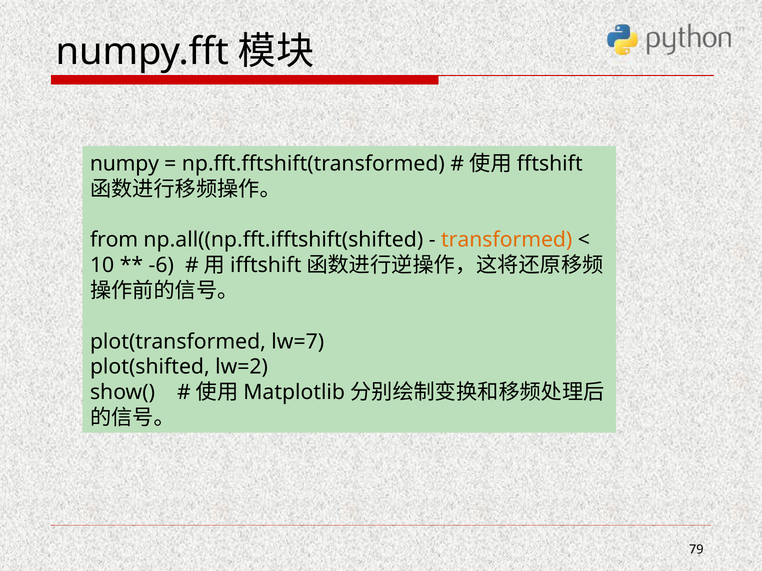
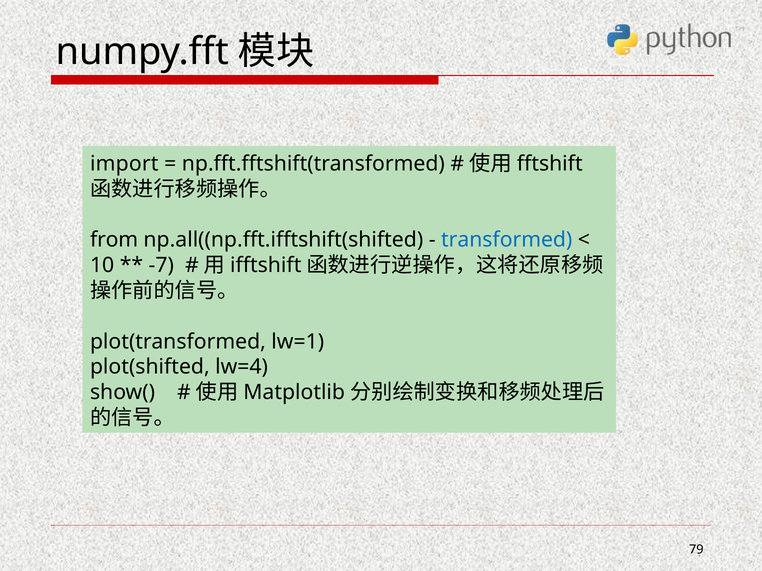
numpy: numpy -> import (124, 164)
transformed colour: orange -> blue (507, 240)
-6: -6 -> -7 (161, 266)
lw=7: lw=7 -> lw=1 (298, 342)
lw=2: lw=2 -> lw=4 (242, 367)
